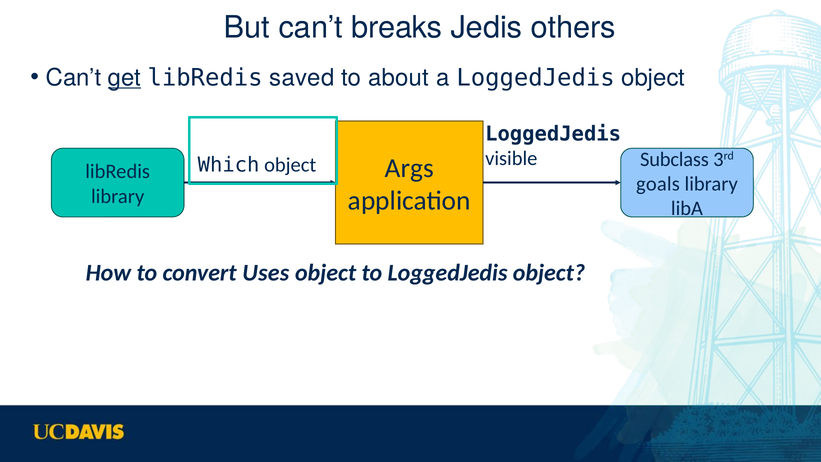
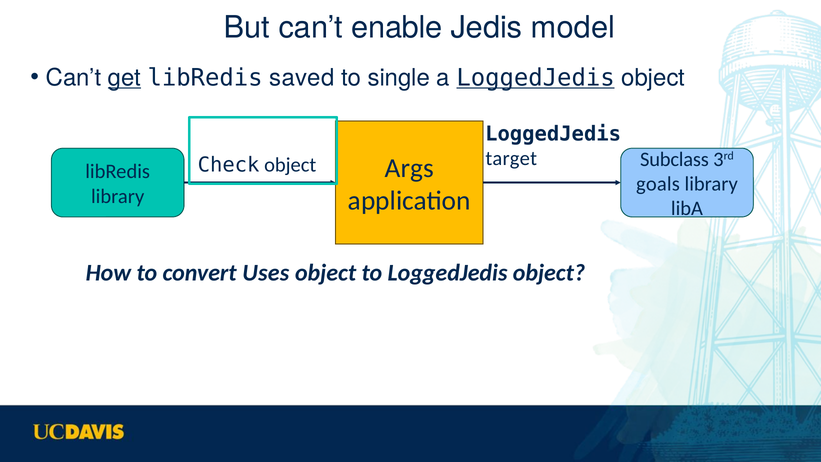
breaks: breaks -> enable (397, 27)
others: others -> model (573, 27)
about: about -> single (399, 78)
LoggedJedis underline: none -> present (536, 78)
visible: visible -> target (511, 159)
Which: Which -> Check (229, 165)
